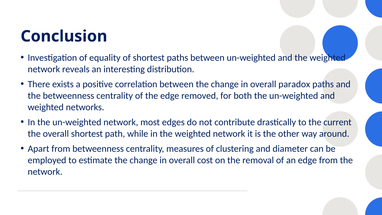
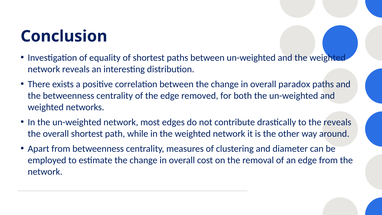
the current: current -> reveals (337, 122)
